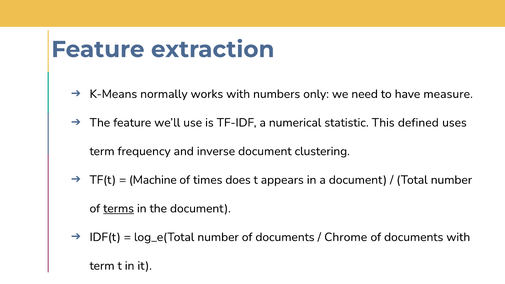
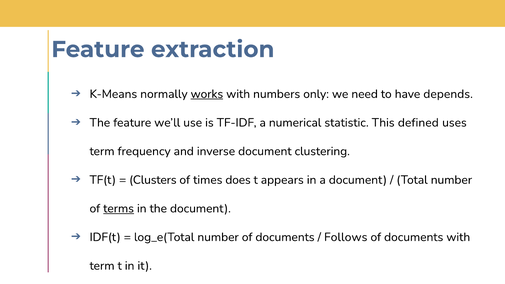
works underline: none -> present (207, 94)
measure: measure -> depends (448, 94)
Machine: Machine -> Clusters (153, 180)
Chrome: Chrome -> Follows (346, 237)
